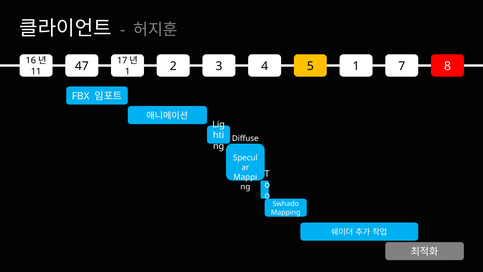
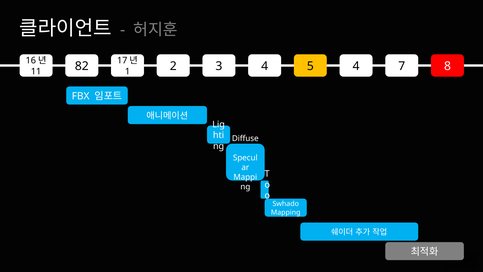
4 1: 1 -> 4 (356, 66)
47: 47 -> 82 (82, 66)
